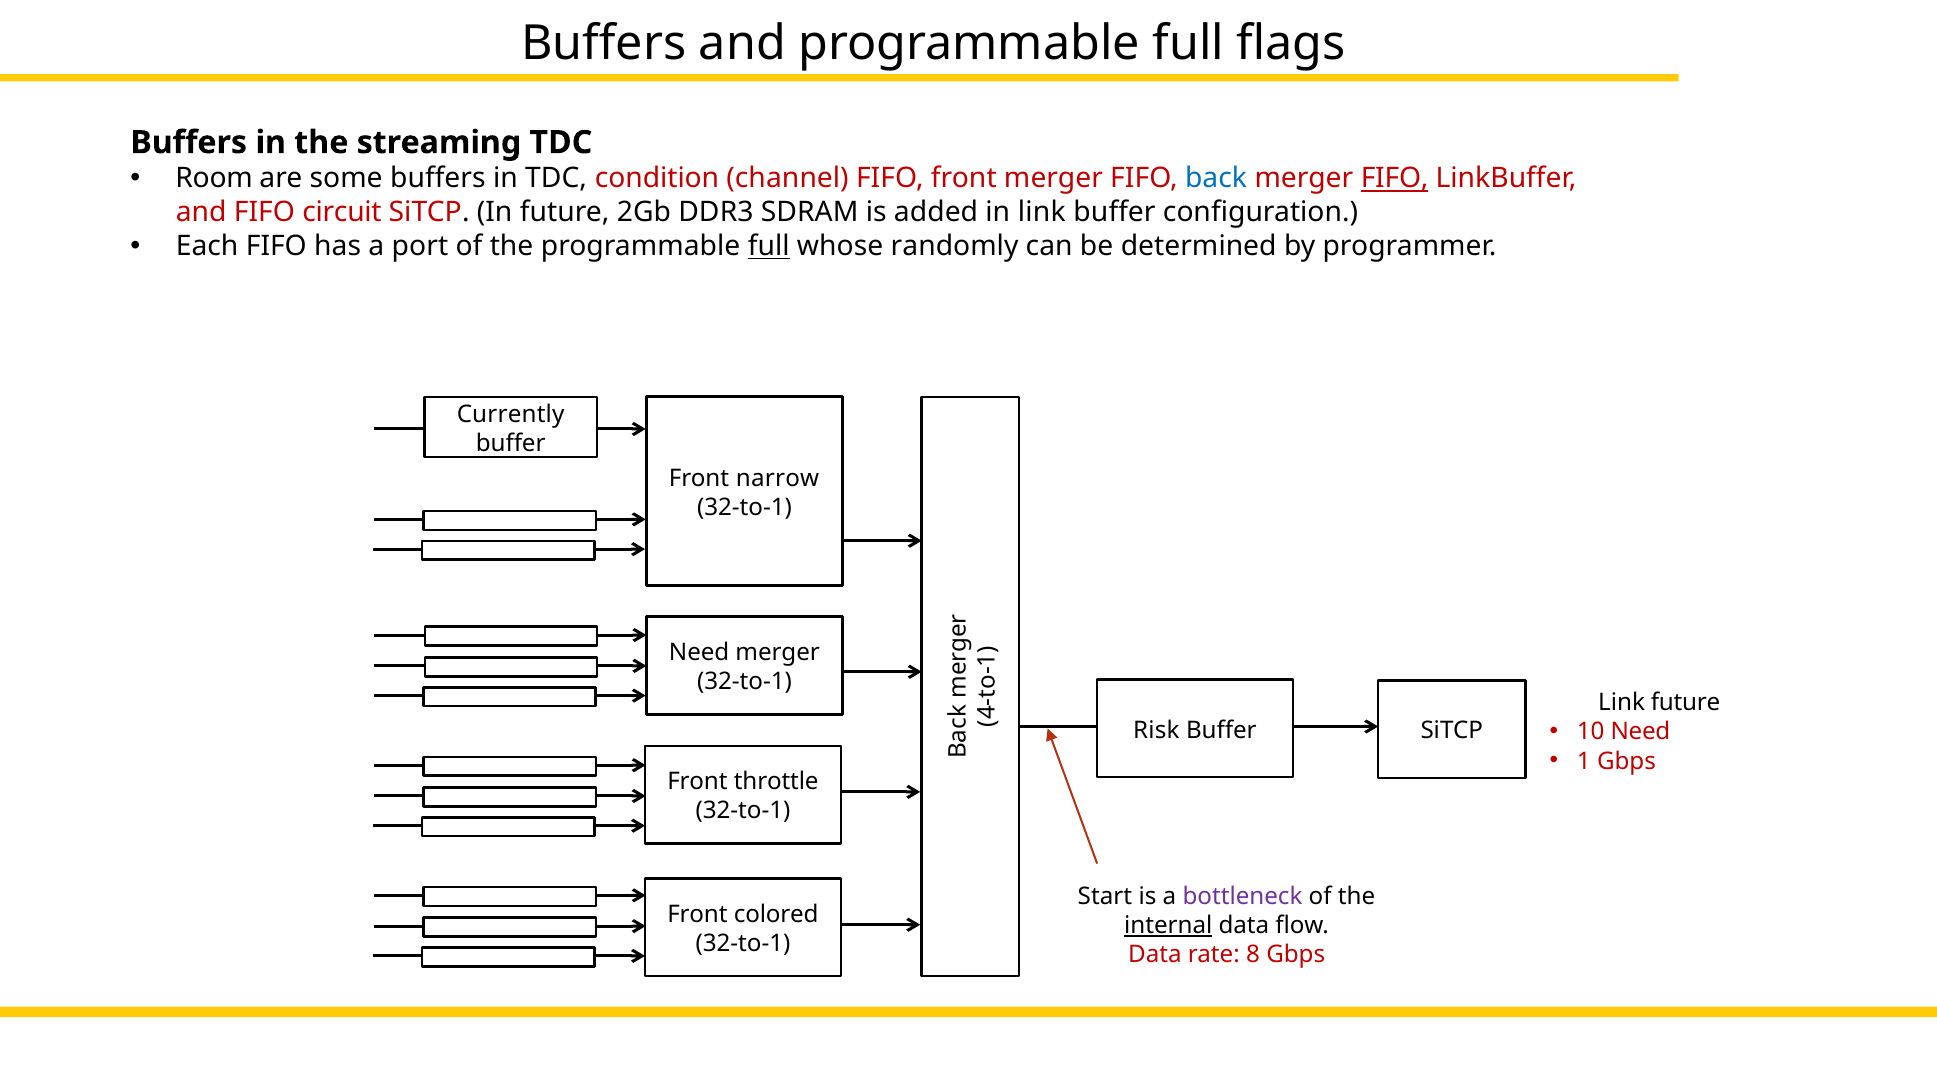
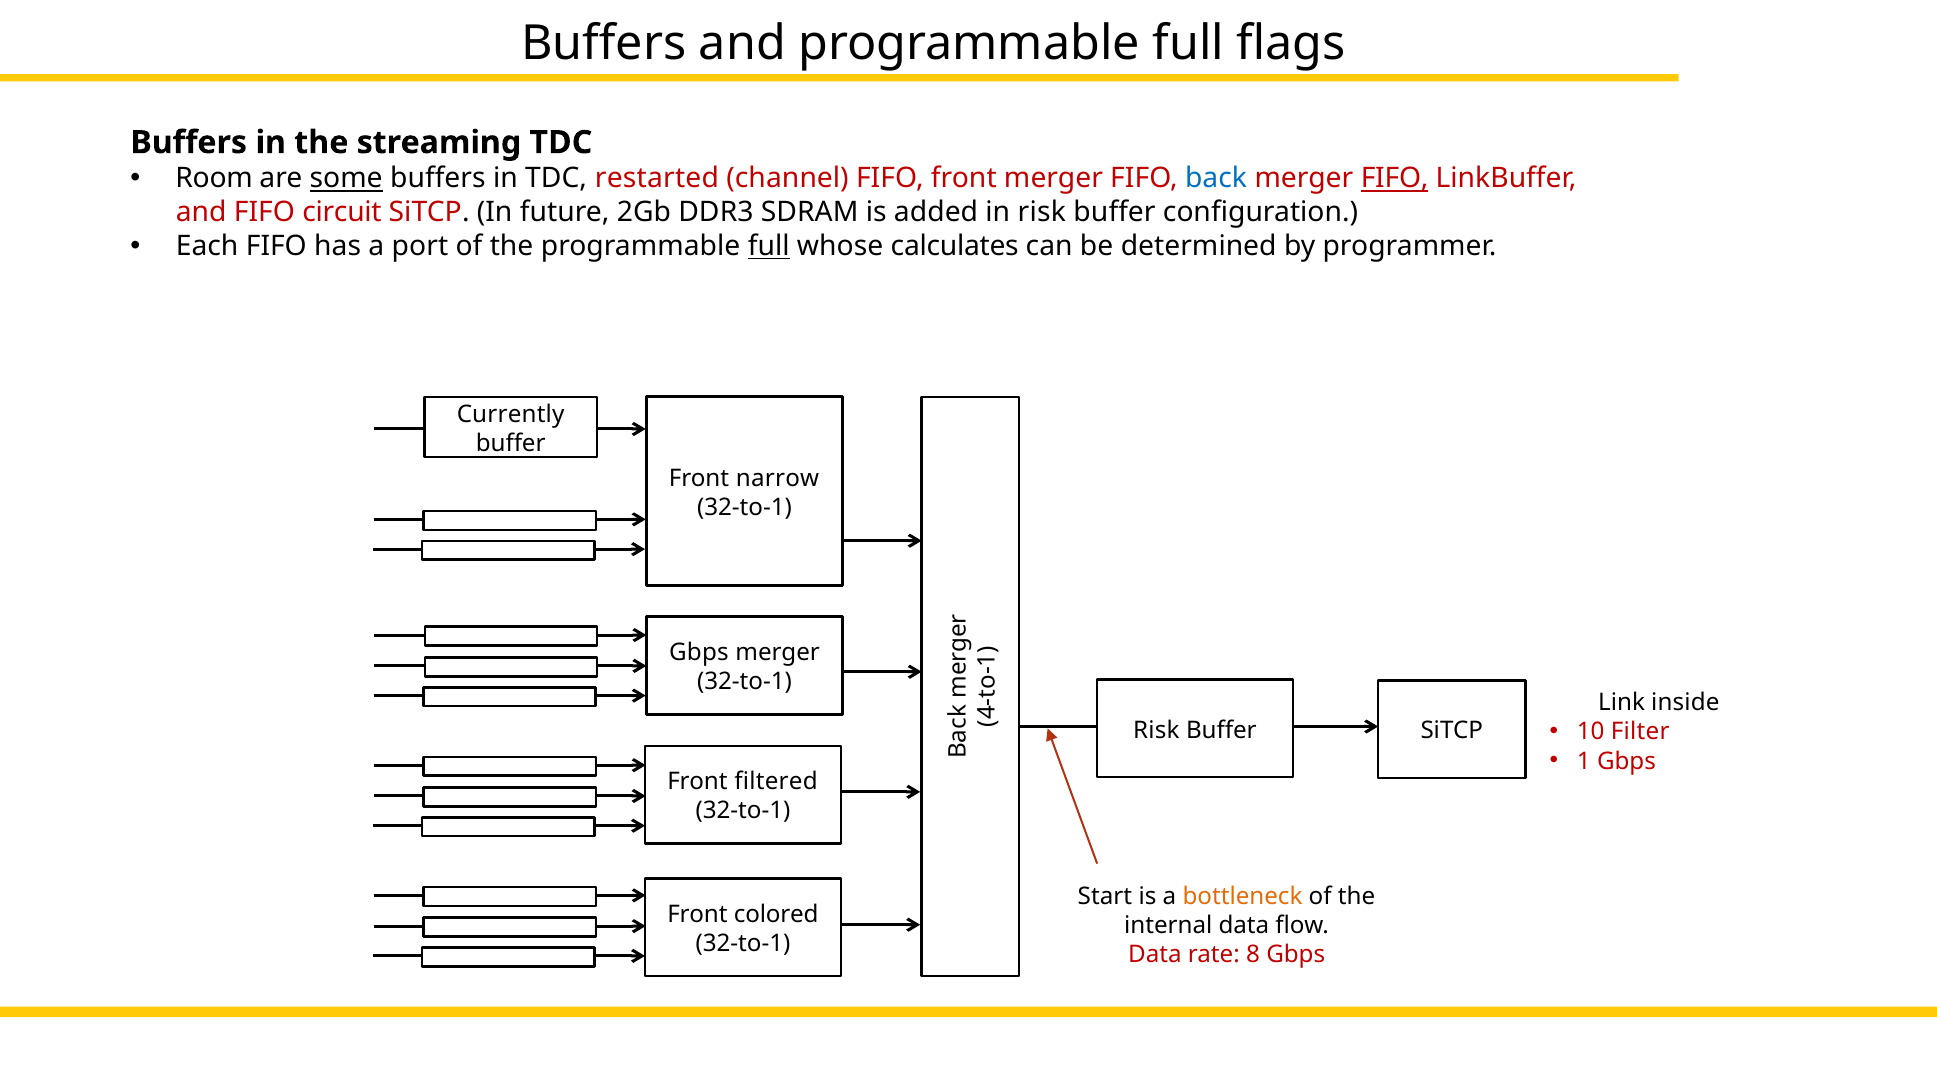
some underline: none -> present (346, 179)
condition: condition -> restarted (657, 179)
in link: link -> risk (1042, 212)
randomly: randomly -> calculates (955, 246)
Need: Need -> Gbps (699, 652)
Link future: future -> inside (1685, 703)
10 Need: Need -> Filter (1640, 732)
throttle: throttle -> filtered (776, 781)
bottleneck colour: purple -> orange (1243, 896)
internal underline: present -> none (1168, 925)
